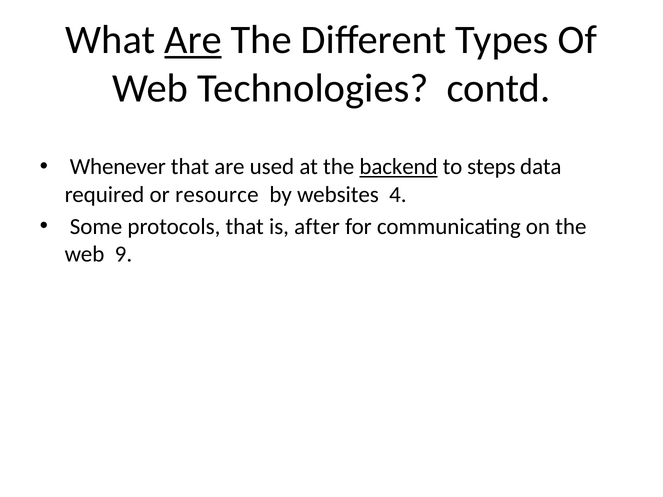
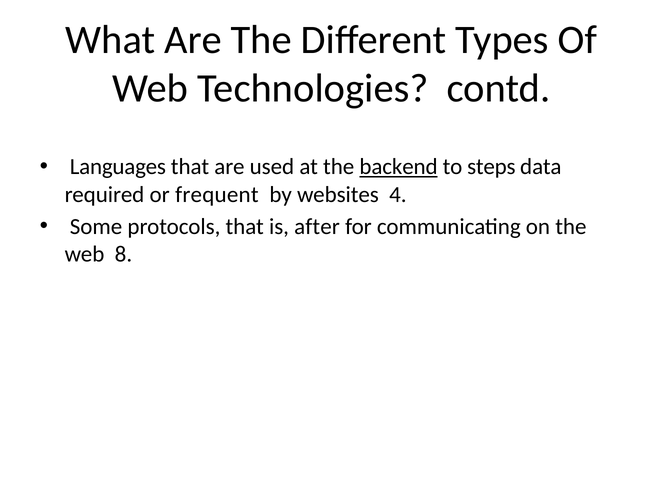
Are underline: present -> none (193, 40)
Whenever: Whenever -> Languages (118, 167)
resource: resource -> frequent (217, 195)
9: 9 -> 8 (123, 254)
